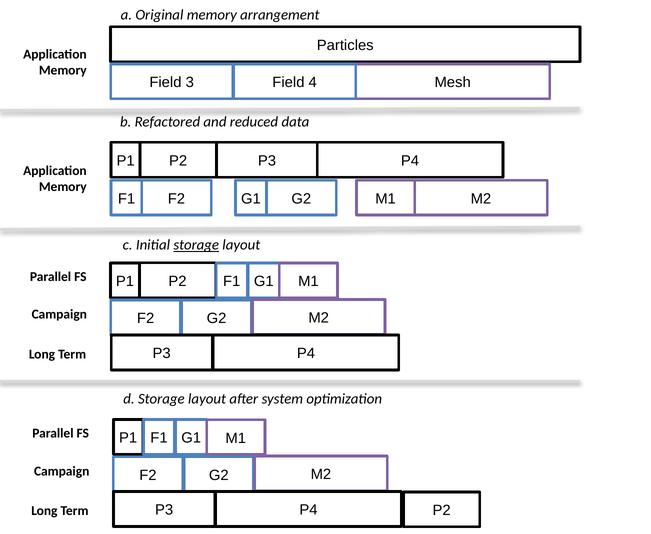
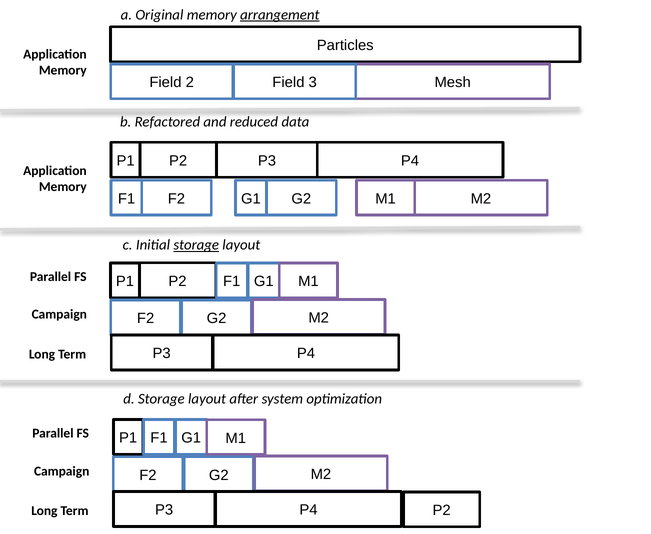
arrangement underline: none -> present (280, 15)
3: 3 -> 2 (190, 82)
4: 4 -> 3 (313, 82)
